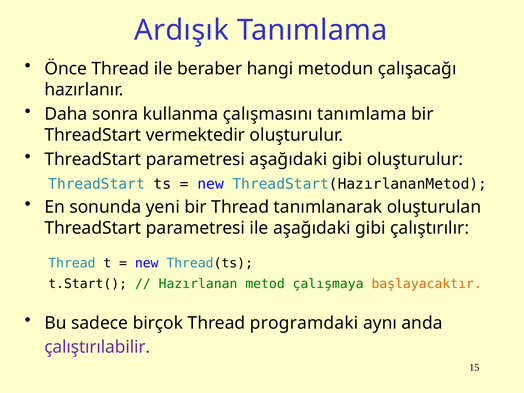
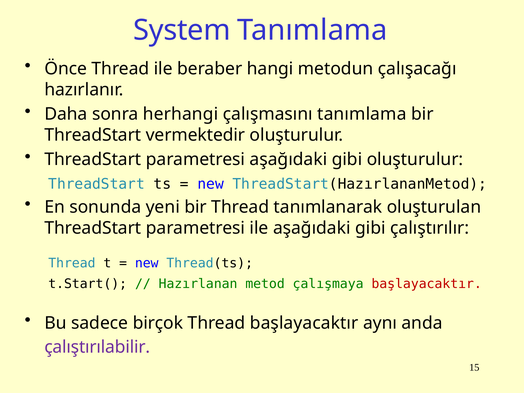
Ardışık: Ardışık -> System (182, 30)
kullanma: kullanma -> herhangi (181, 114)
başlayacaktır colour: orange -> red (427, 284)
Thread programdaki: programdaki -> başlayacaktır (304, 323)
